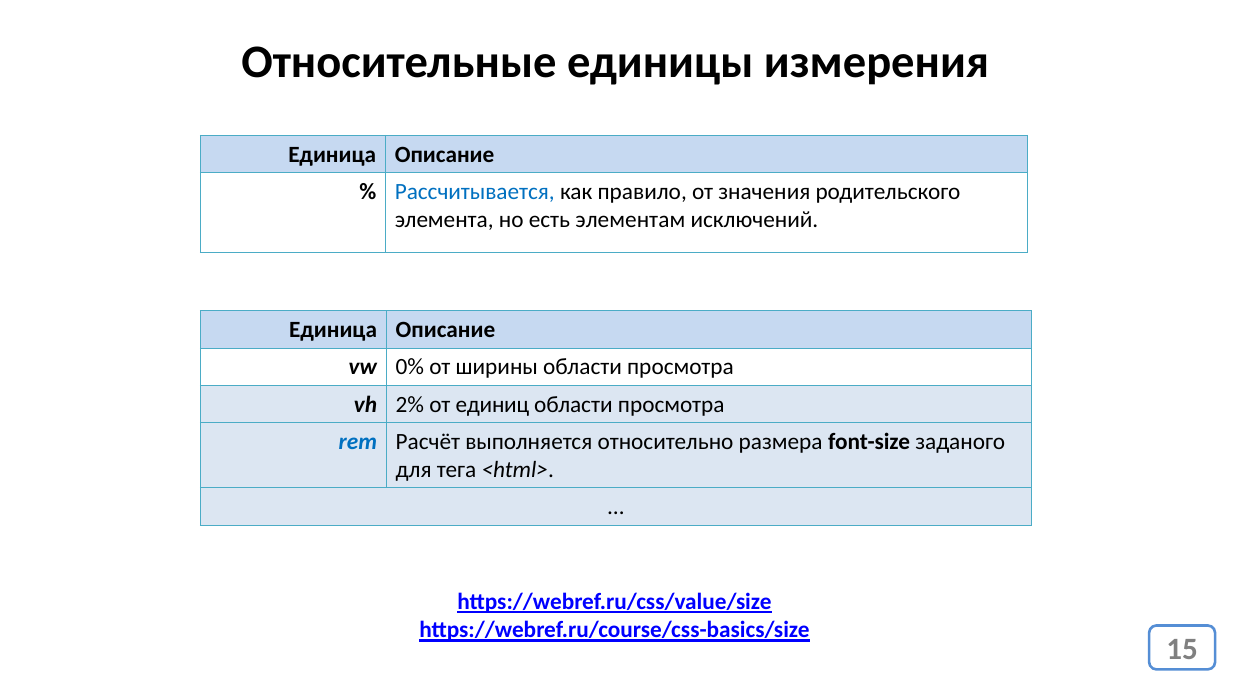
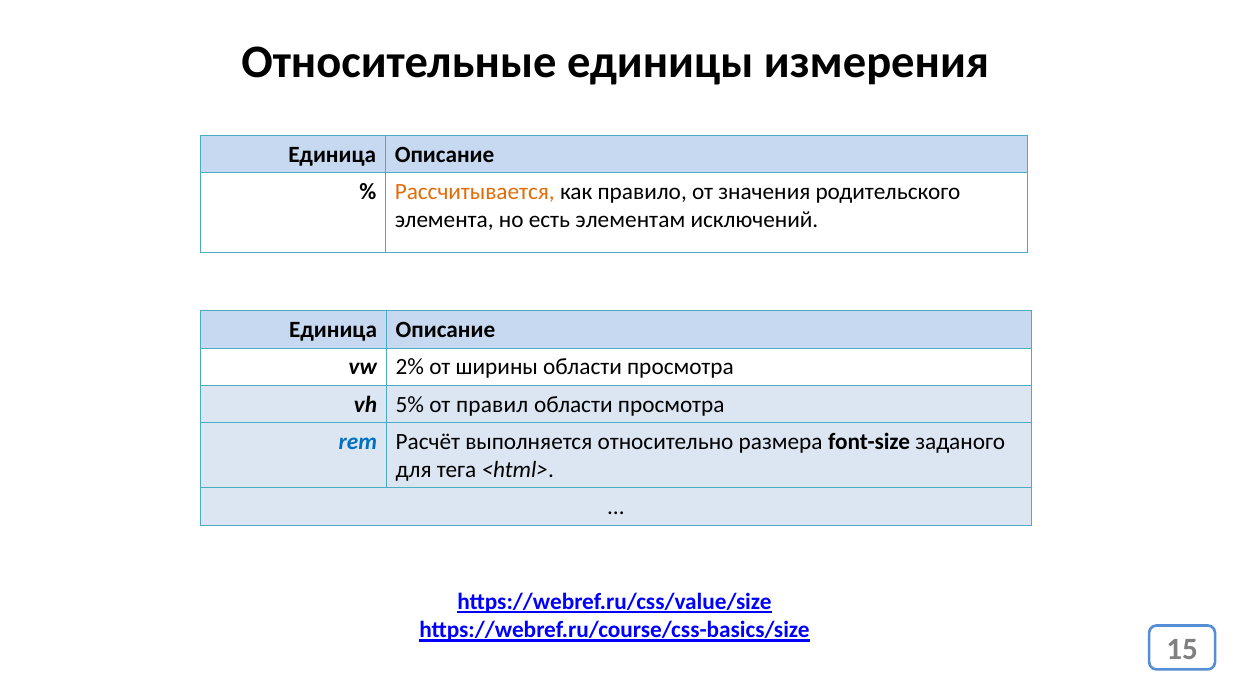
Рассчитывается colour: blue -> orange (475, 192)
0%: 0% -> 2% (410, 368)
2%: 2% -> 5% (410, 405)
единиц: единиц -> правил (492, 405)
